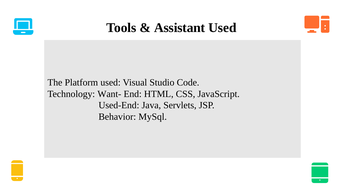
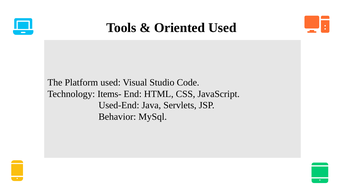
Assistant: Assistant -> Oriented (180, 28)
Want-: Want- -> Items- (109, 94)
